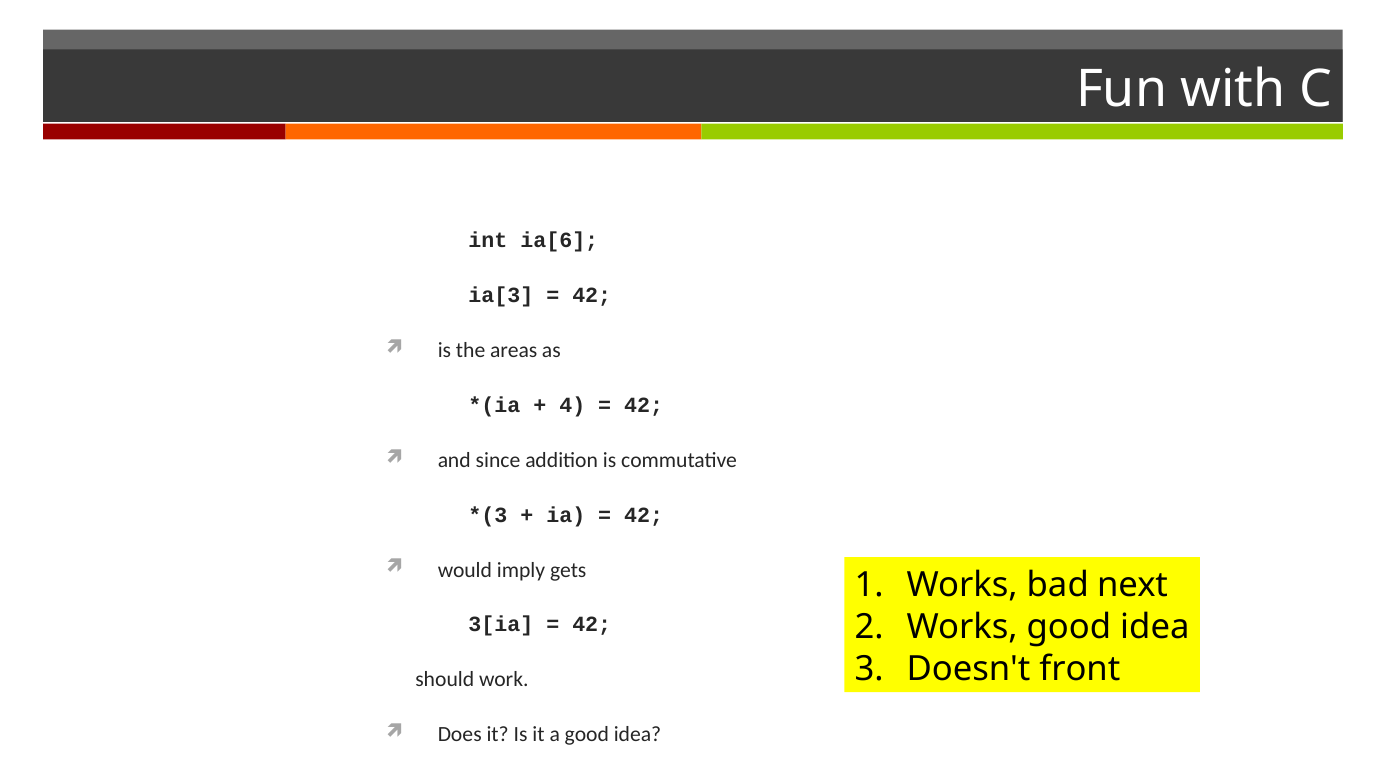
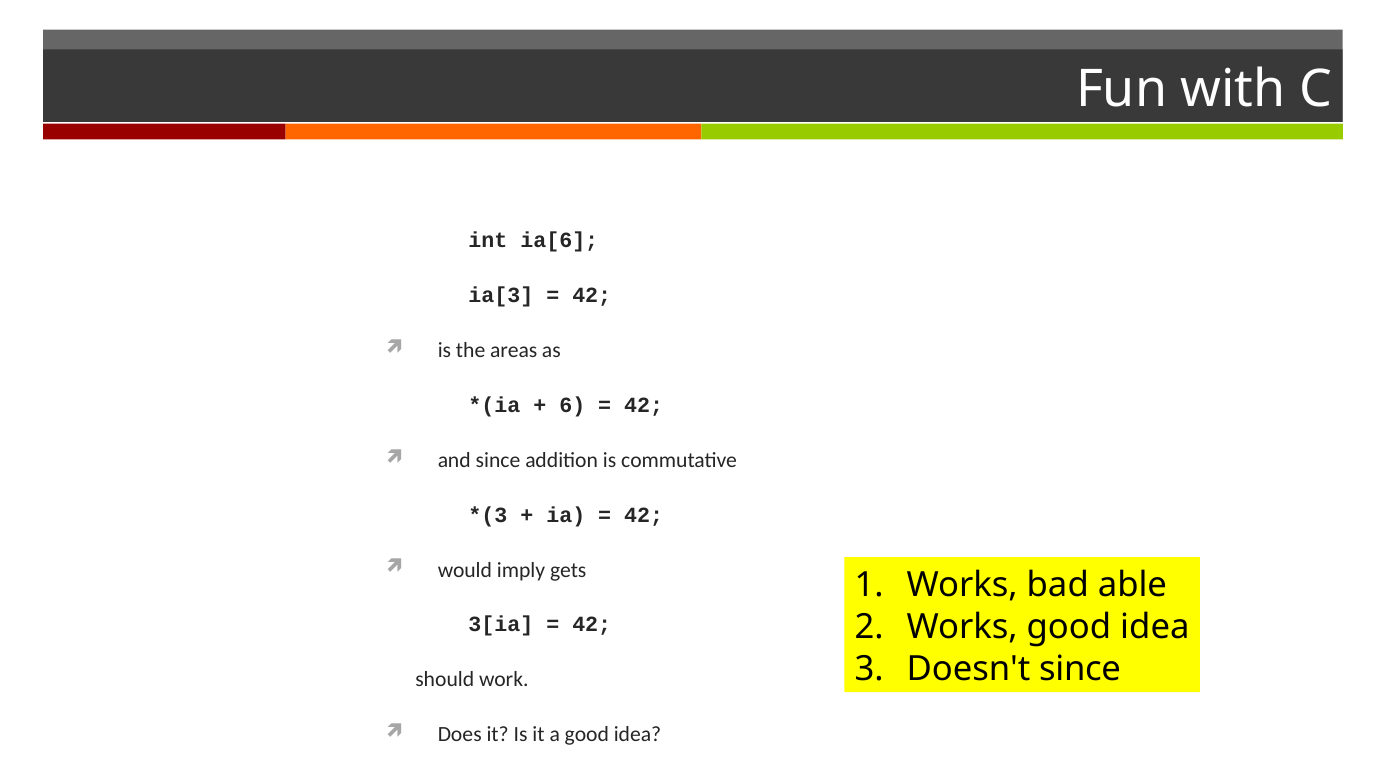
4: 4 -> 6 (572, 405)
next: next -> able (1132, 585)
Doesn't front: front -> since (1080, 668)
